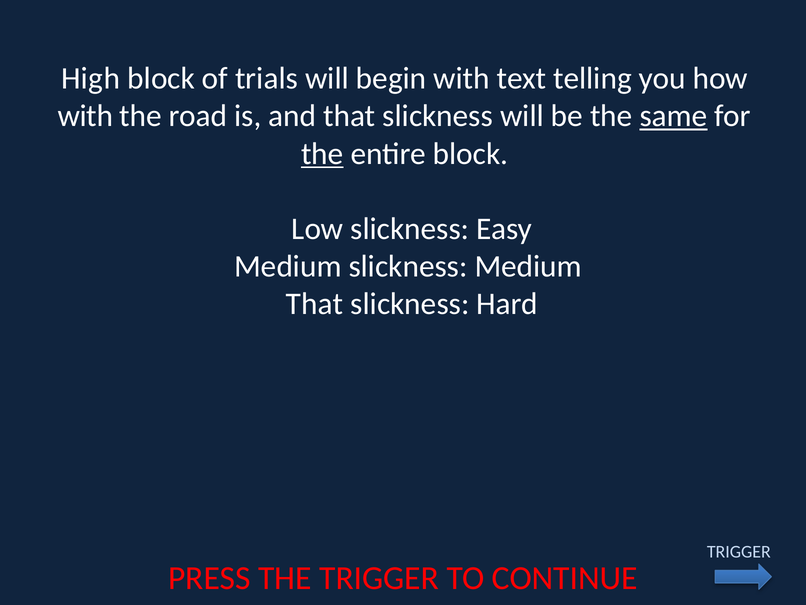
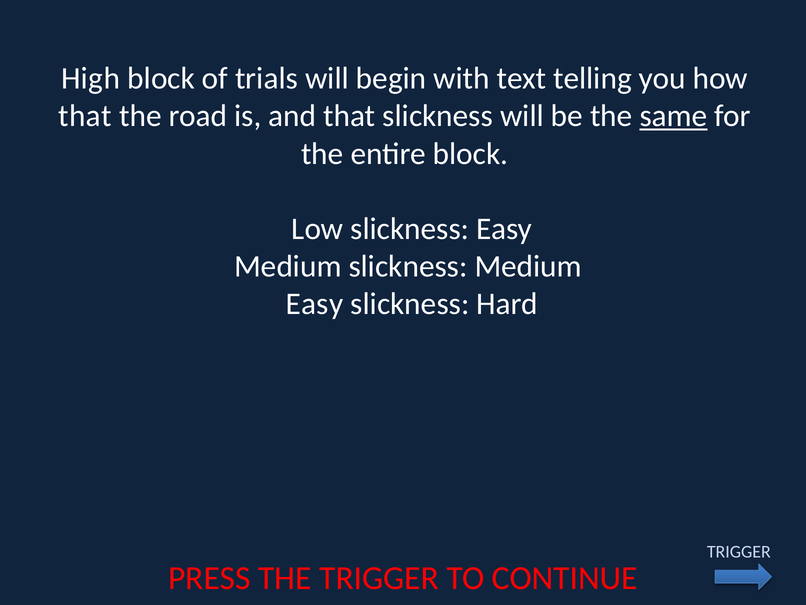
with: with -> that (85, 116)
the underline: present -> none (322, 154)
That: That -> Easy (314, 304)
